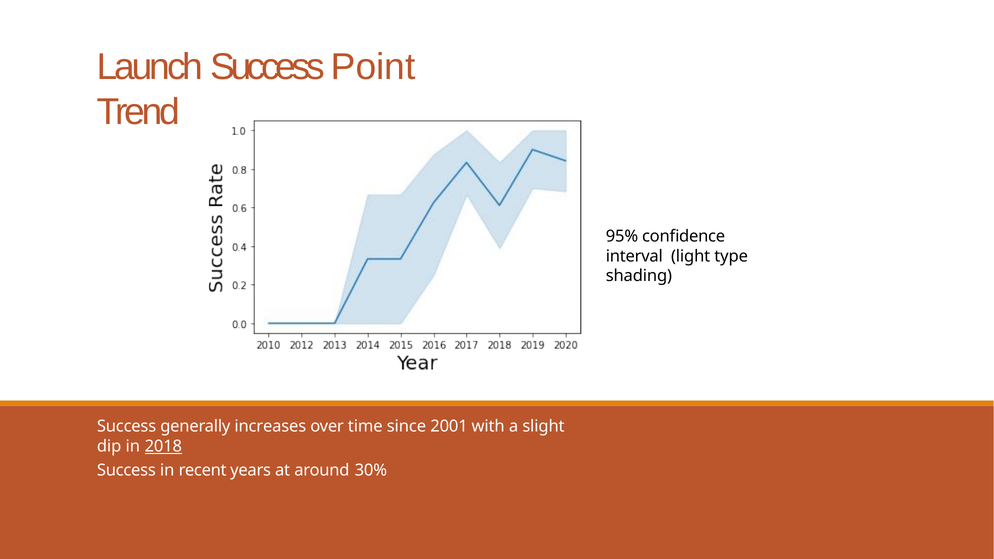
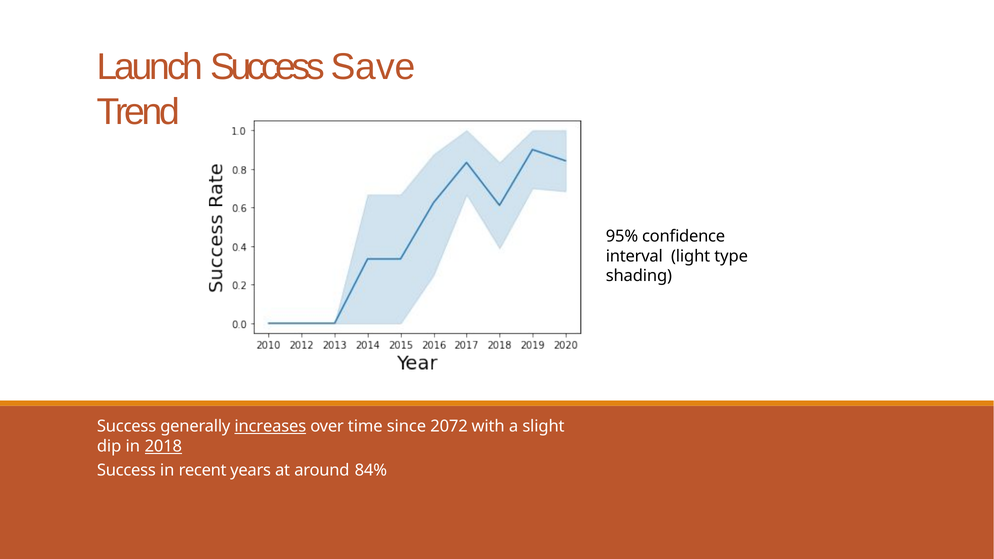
Point: Point -> Save (373, 67)
increases underline: none -> present (270, 426)
2001: 2001 -> 2072 (449, 426)
30%: 30% -> 84% (371, 470)
